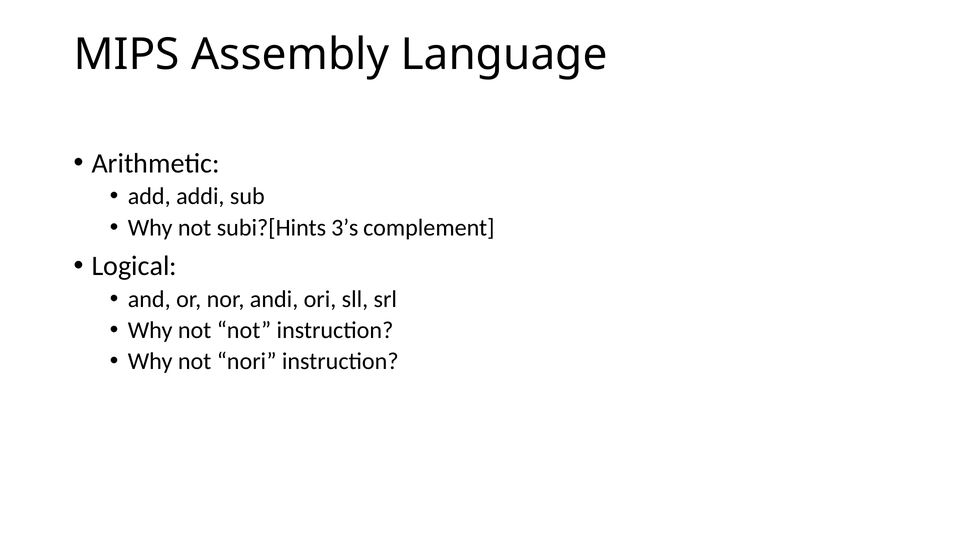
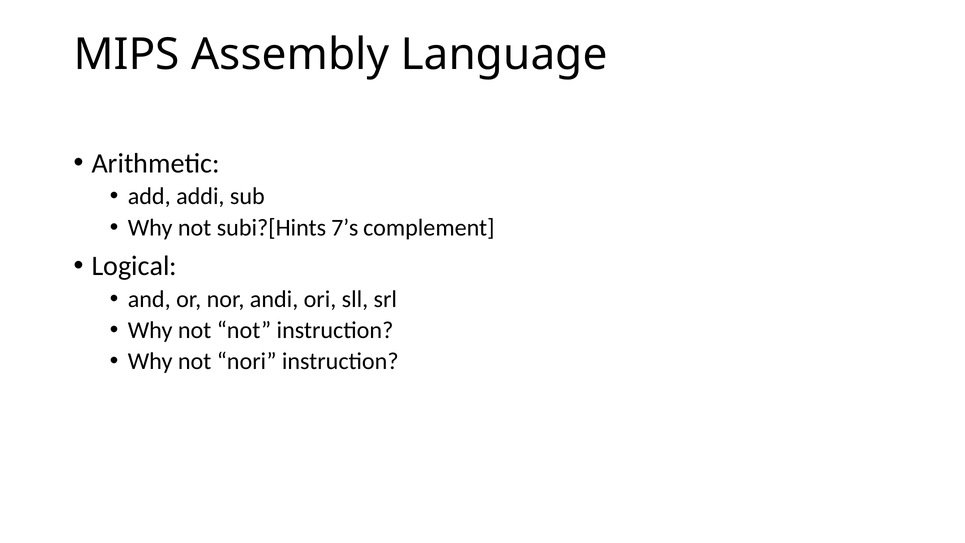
3’s: 3’s -> 7’s (345, 227)
